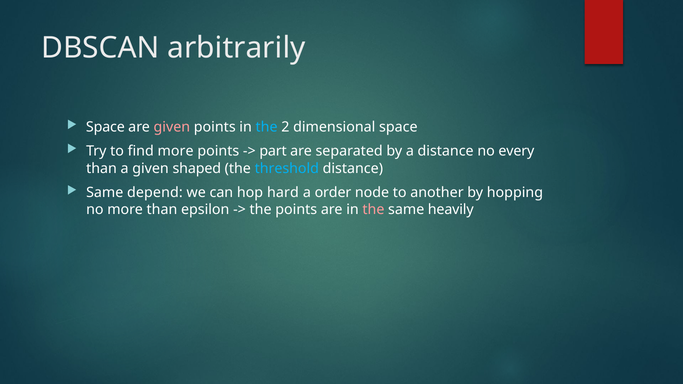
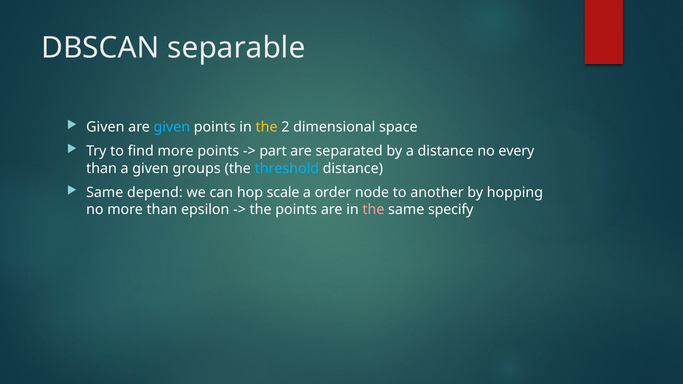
arbitrarily: arbitrarily -> separable (236, 48)
Space: Space -> Given (105, 127)
given colour: pink -> light blue (172, 127)
the colour: light blue -> yellow (267, 127)
shaped: shaped -> groups (197, 168)
hard: hard -> scale (283, 193)
heavily: heavily -> specify (451, 210)
